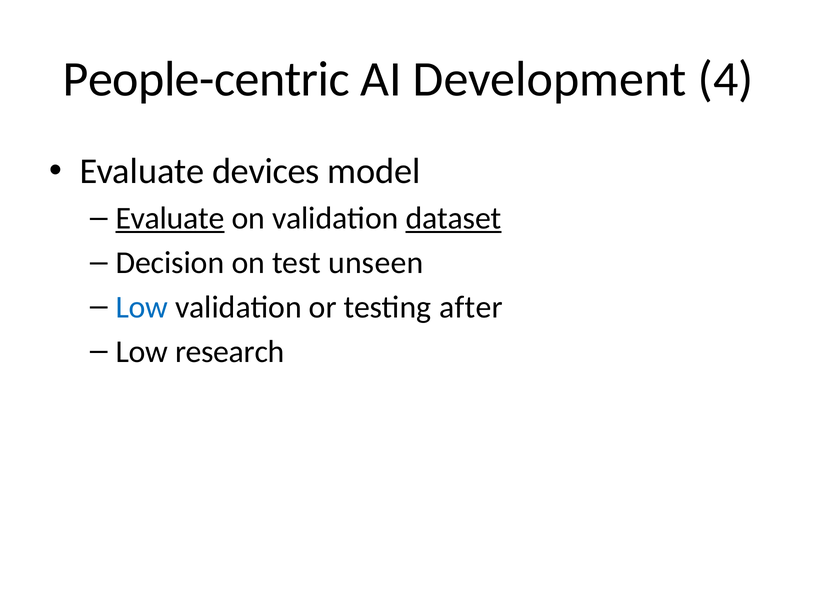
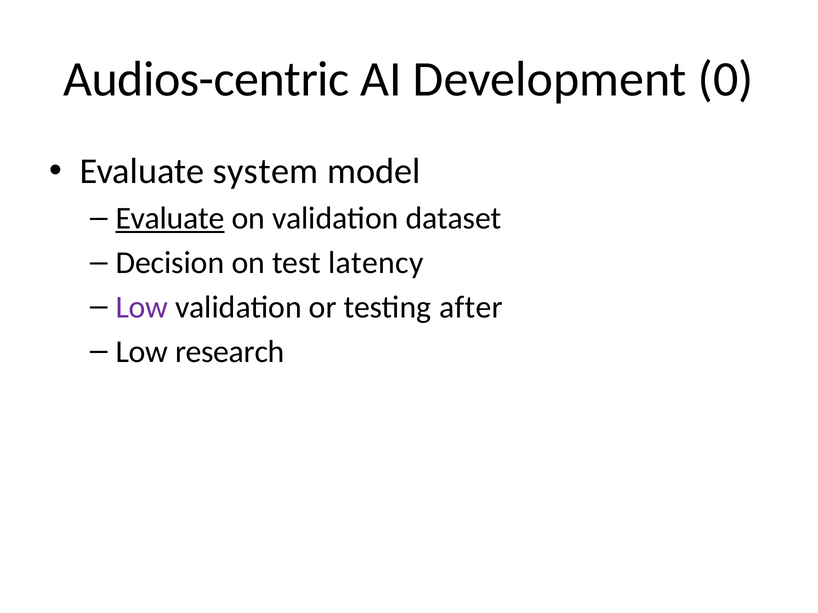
People-centric: People-centric -> Audios-centric (206, 79)
4: 4 -> 0 (726, 79)
devices: devices -> system (266, 172)
dataset underline: present -> none (454, 219)
unseen: unseen -> latency (376, 263)
Low colour: blue -> purple (142, 307)
